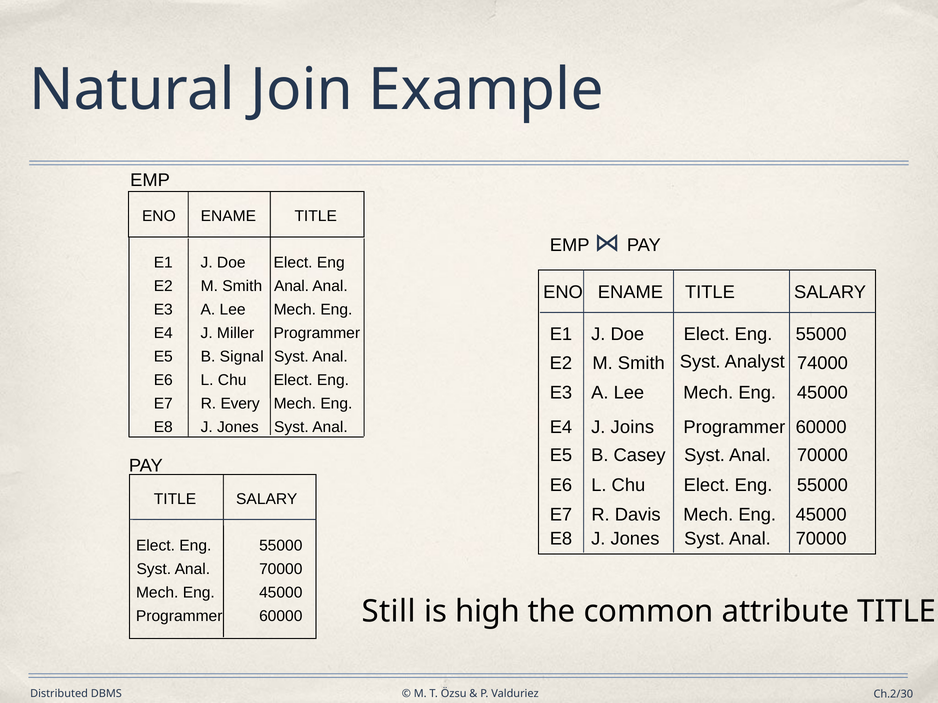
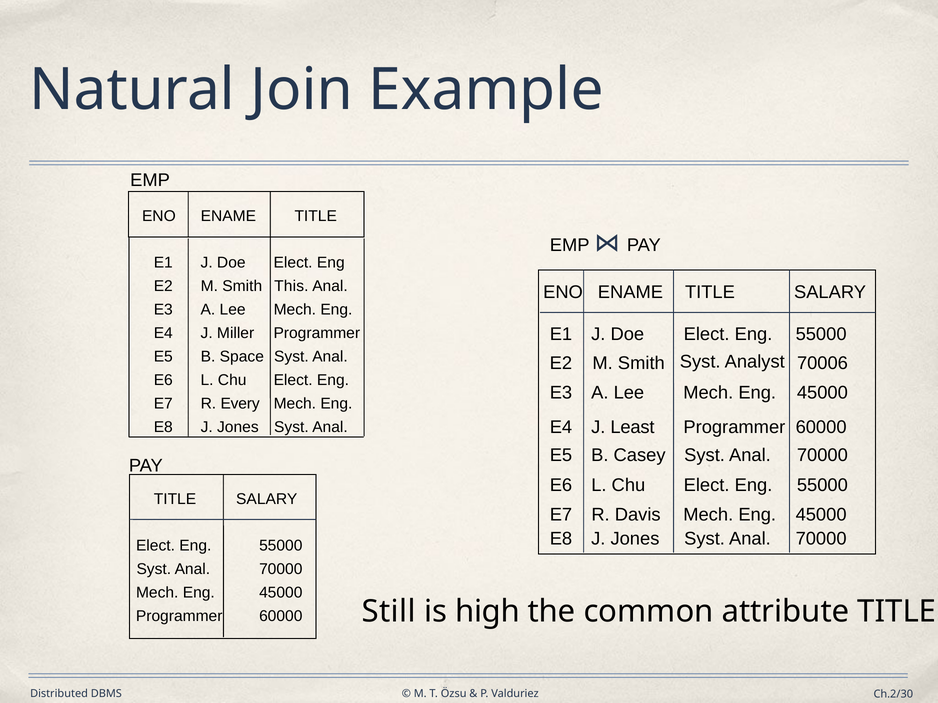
Smith Anal: Anal -> This (291, 286)
Signal: Signal -> Space (242, 357)
74000: 74000 -> 70006 (822, 363)
Joins: Joins -> Least (632, 427)
